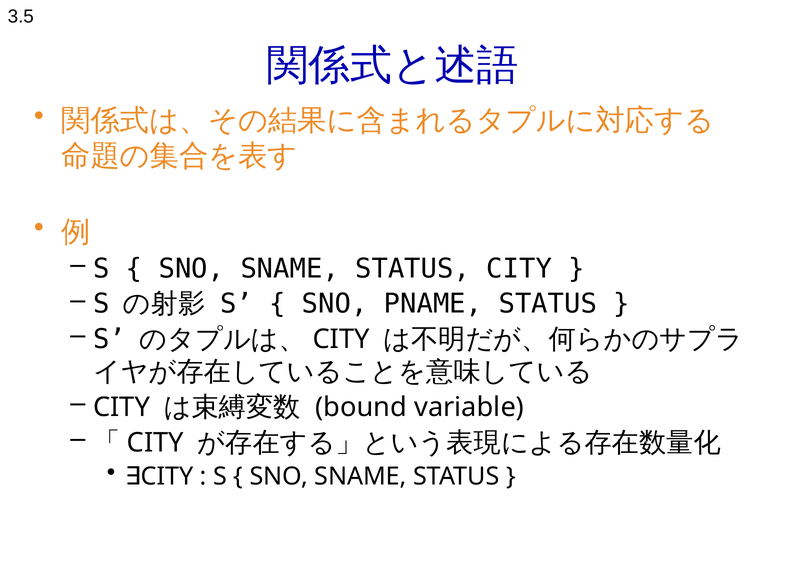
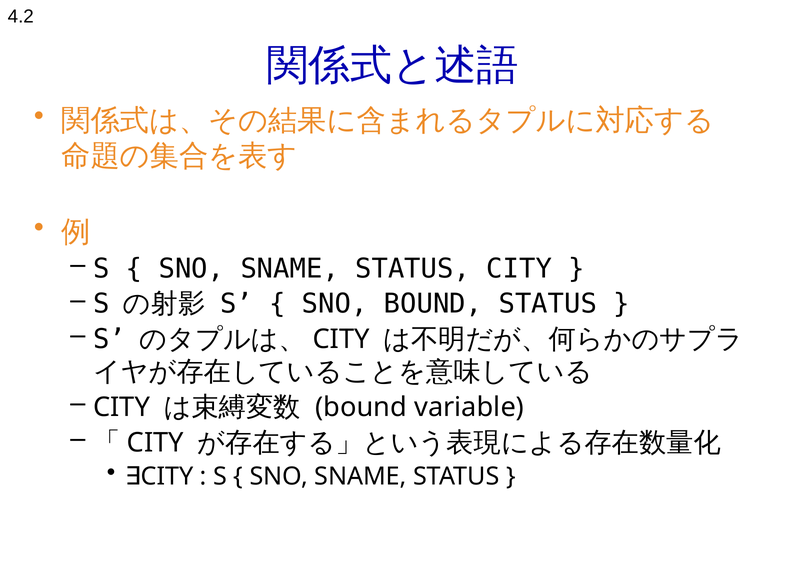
3.5: 3.5 -> 4.2 (21, 17)
SNO PNAME: PNAME -> BOUND (433, 304)
